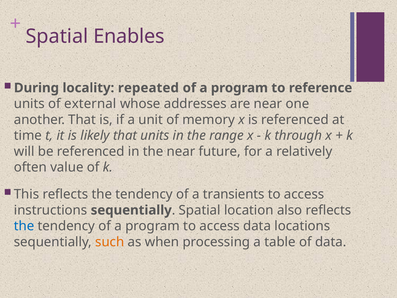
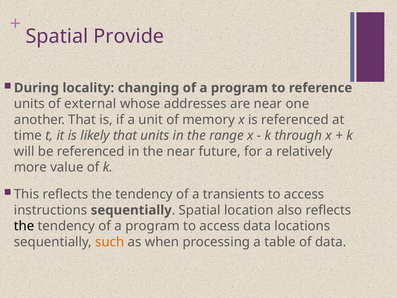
Enables: Enables -> Provide (129, 36)
repeated: repeated -> changing (148, 88)
often: often -> more (30, 167)
the colour: blue -> black (24, 226)
